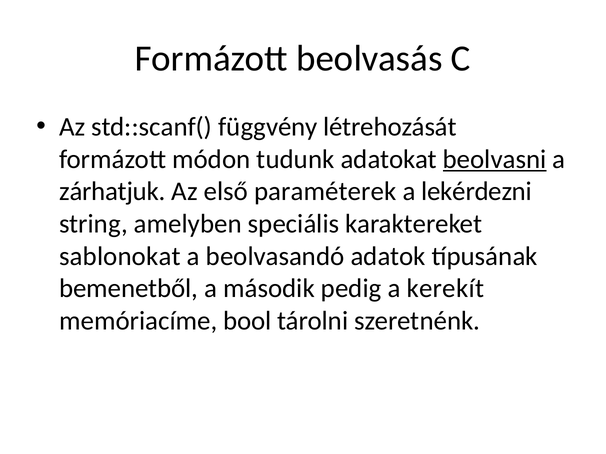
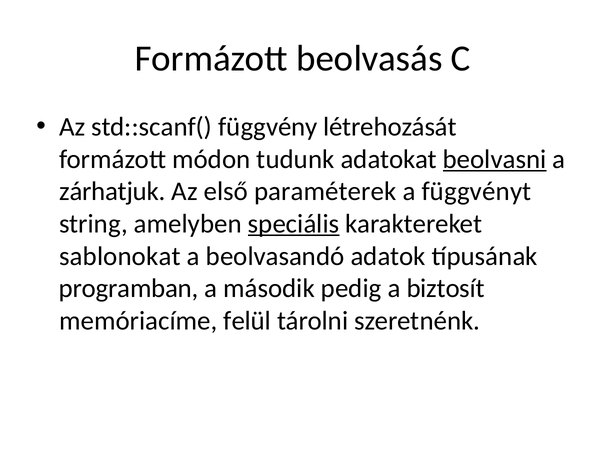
lekérdezni: lekérdezni -> függvényt (476, 192)
speciális underline: none -> present (294, 224)
bemenetből: bemenetből -> programban (129, 289)
kerekít: kerekít -> biztosít (446, 289)
bool: bool -> felül (247, 321)
